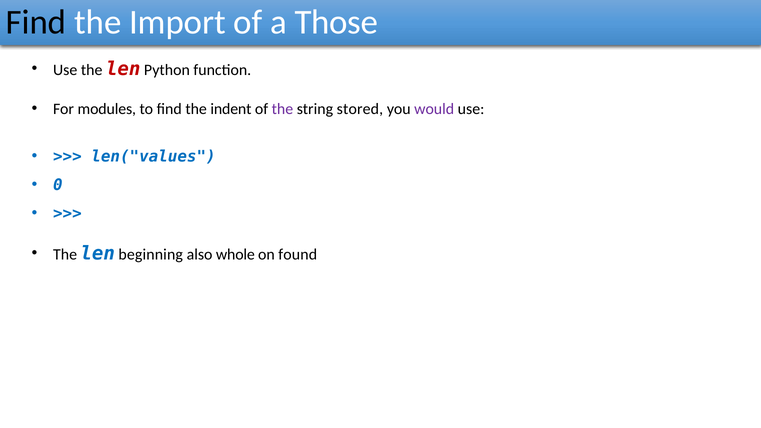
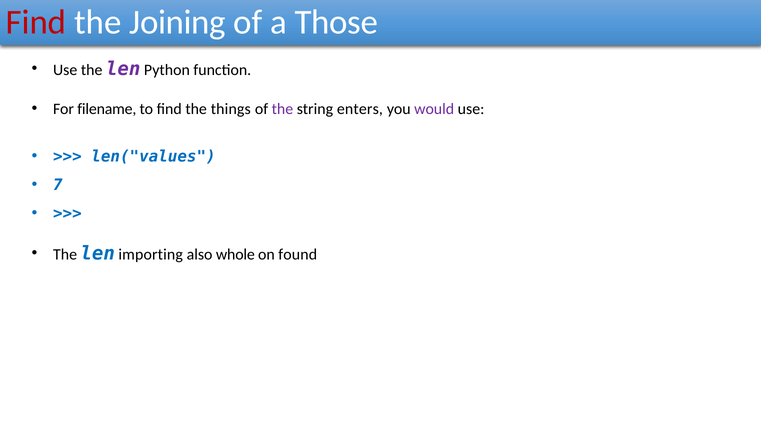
Find colour: black -> red (36, 22)
Import: Import -> Joining (178, 22)
len colour: red -> purple (123, 69)
modules: modules -> filename (107, 109)
indent: indent -> things (231, 109)
stored: stored -> enters (360, 109)
0: 0 -> 7 (58, 185)
beginning: beginning -> importing (151, 255)
